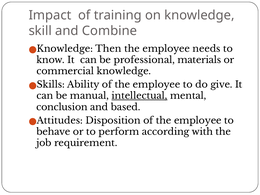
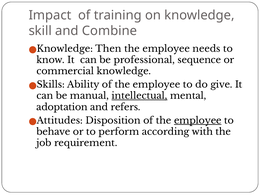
materials: materials -> sequence (199, 60)
conclusion: conclusion -> adoptation (62, 107)
based: based -> refers (126, 107)
employee underline: none -> present (198, 121)
